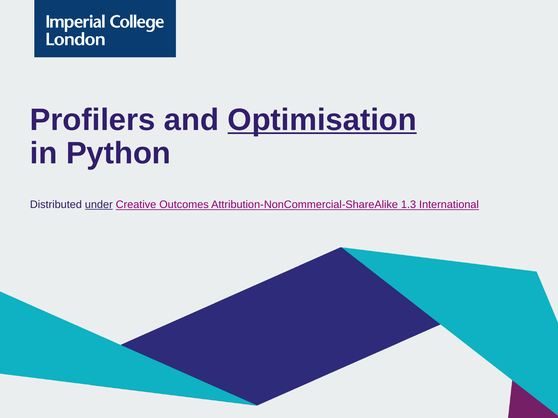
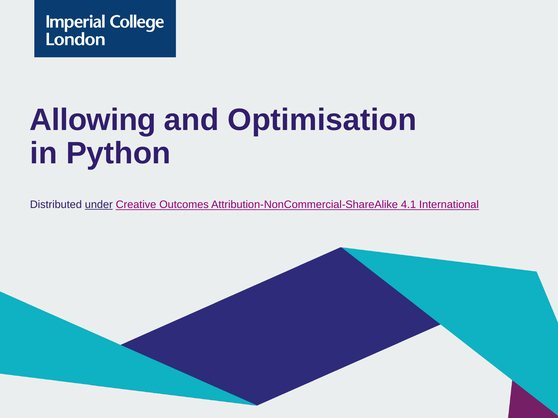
Profilers: Profilers -> Allowing (93, 120)
Optimisation underline: present -> none (322, 120)
1.3: 1.3 -> 4.1 (409, 205)
